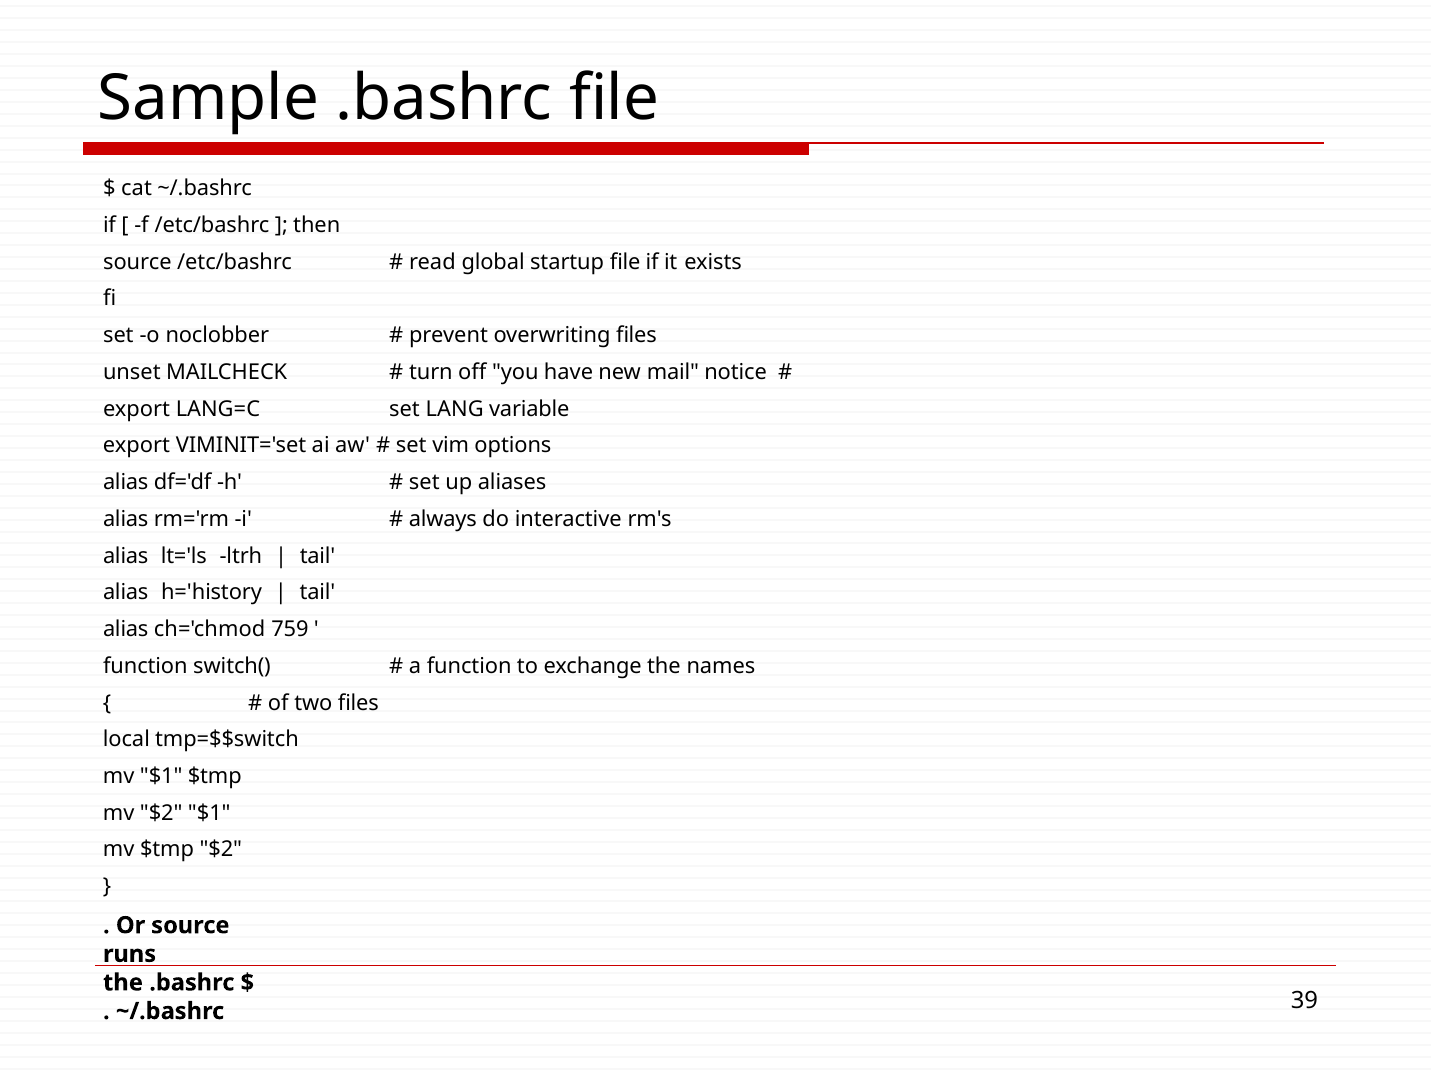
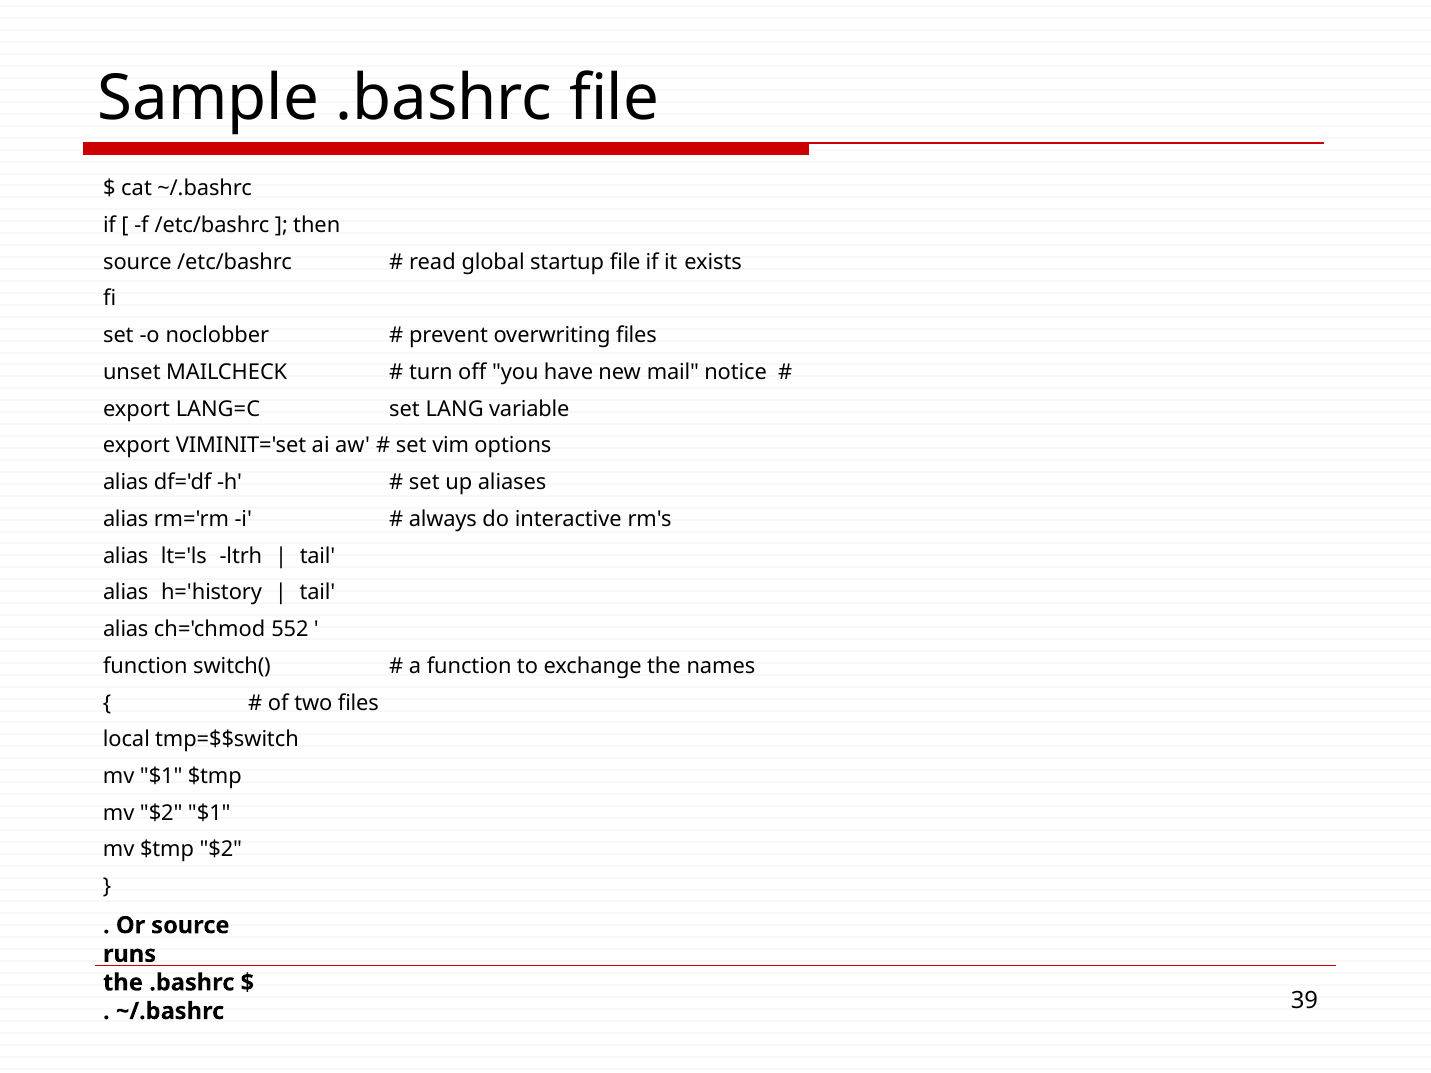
759: 759 -> 552 (290, 629)
